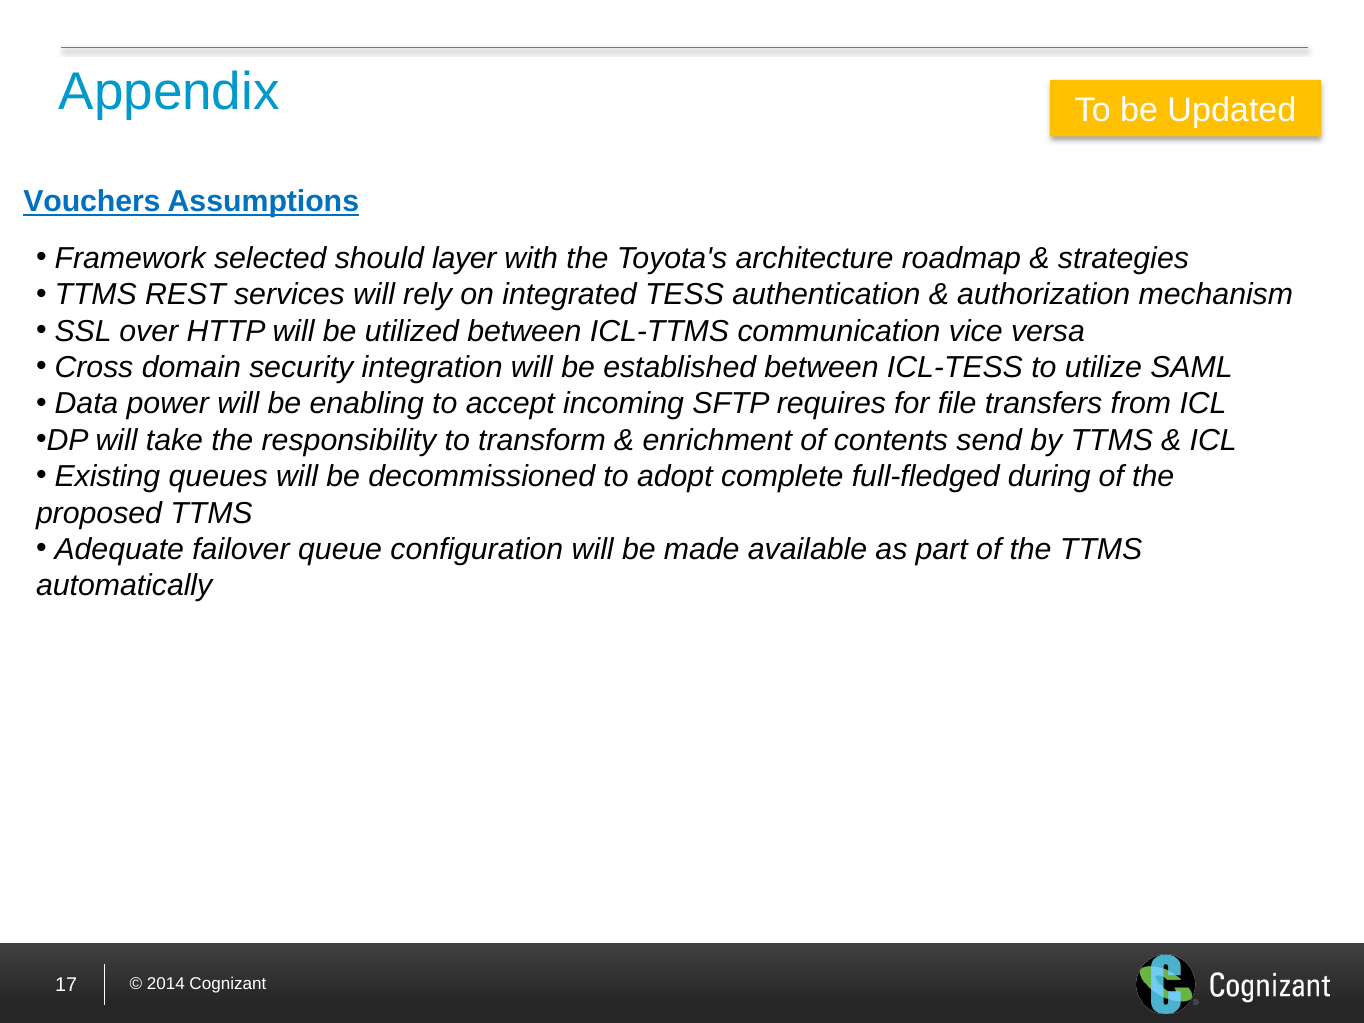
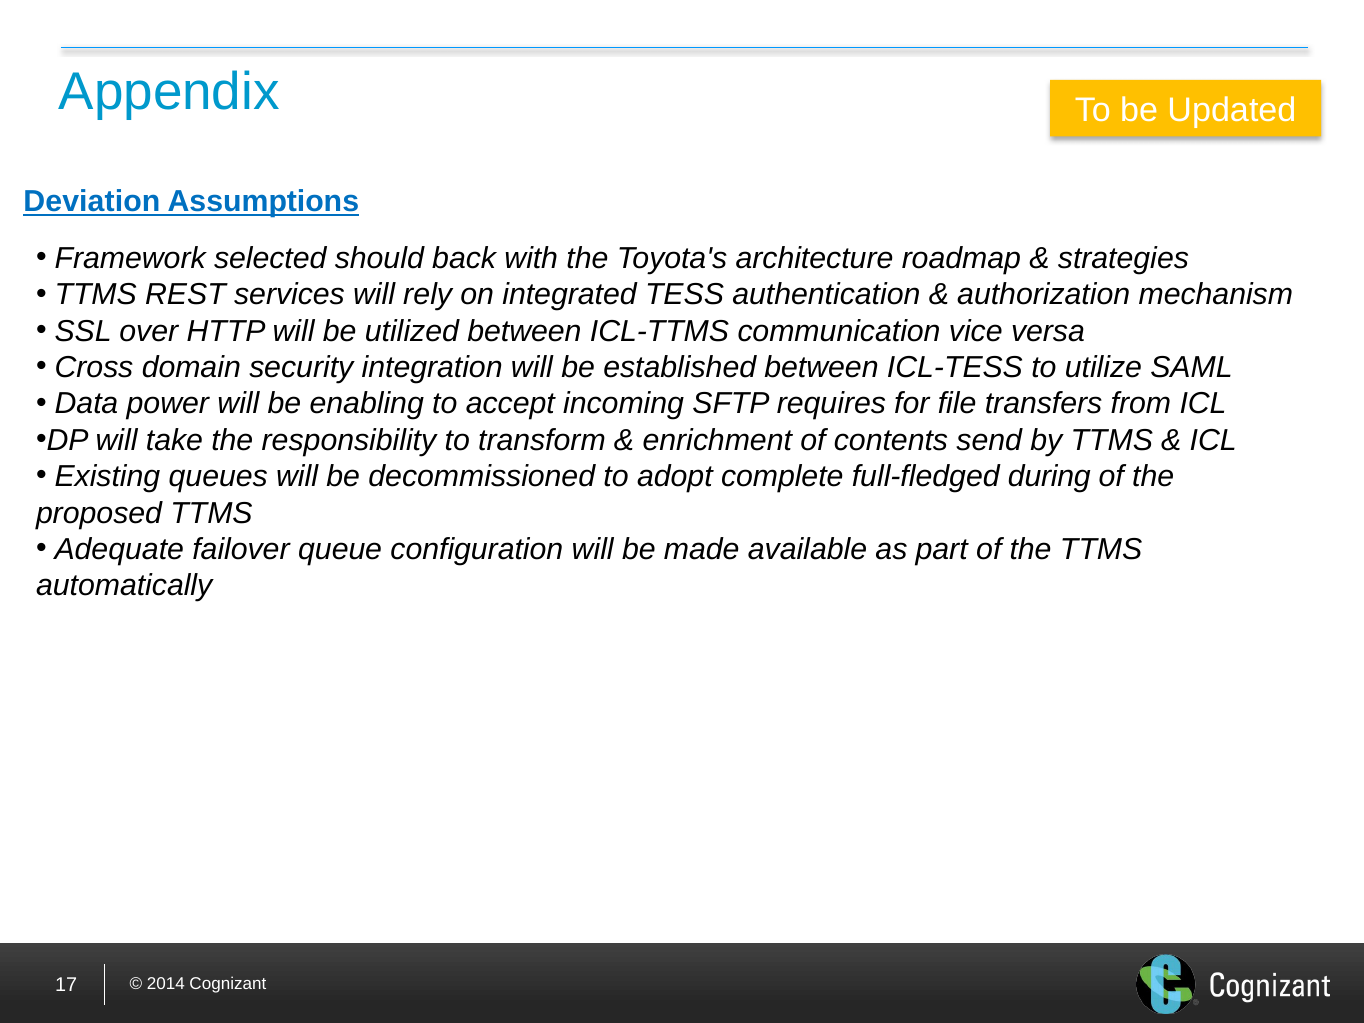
Vouchers: Vouchers -> Deviation (92, 202)
layer: layer -> back (464, 259)
